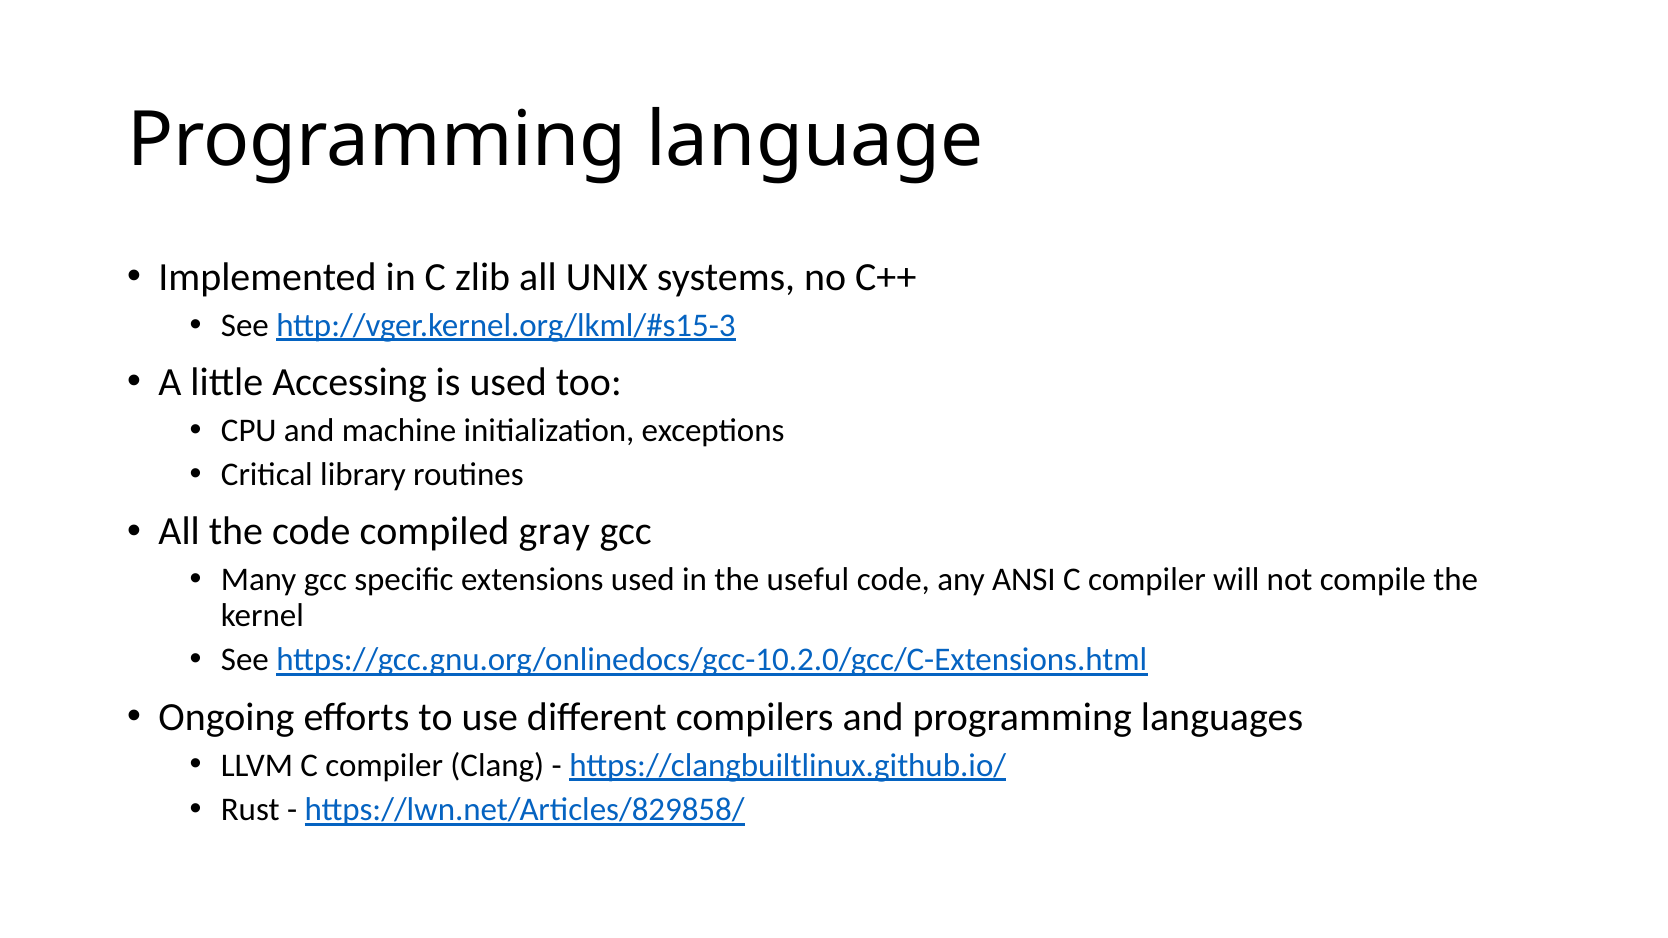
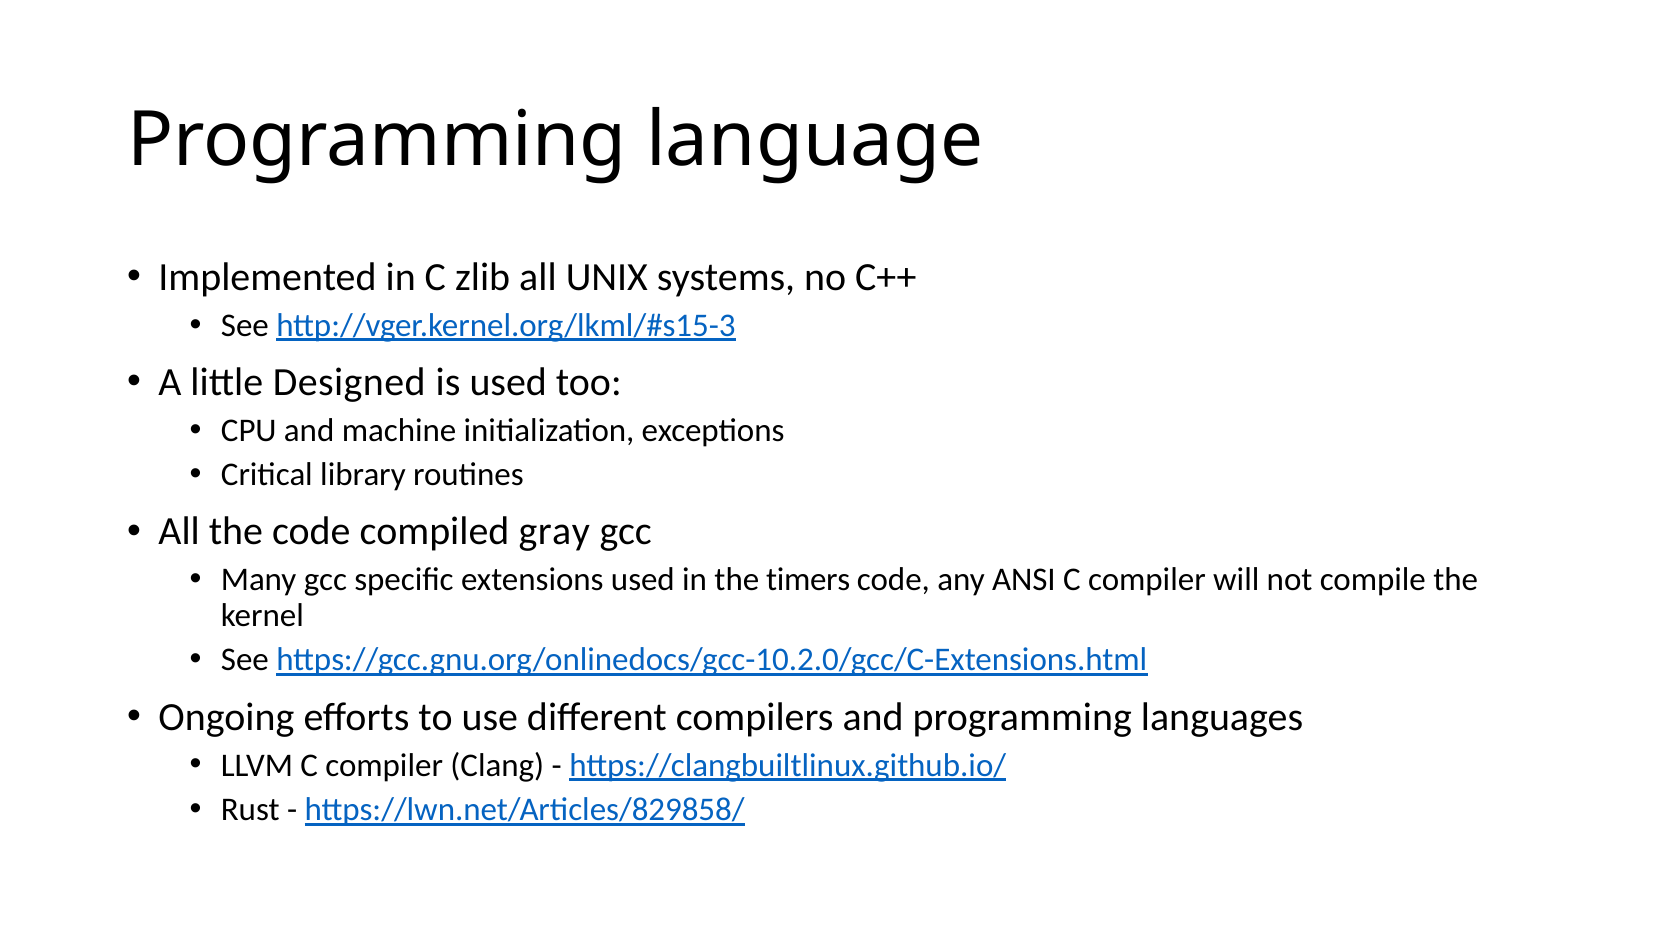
Accessing: Accessing -> Designed (349, 383)
useful: useful -> timers (808, 580)
